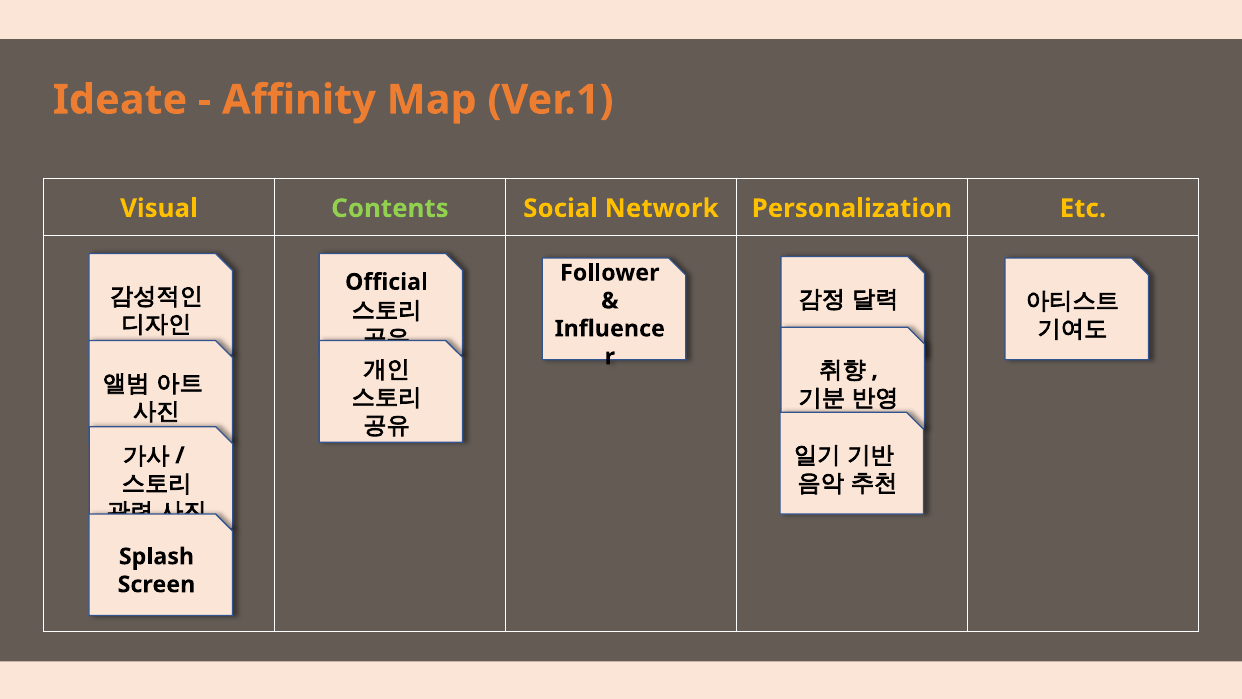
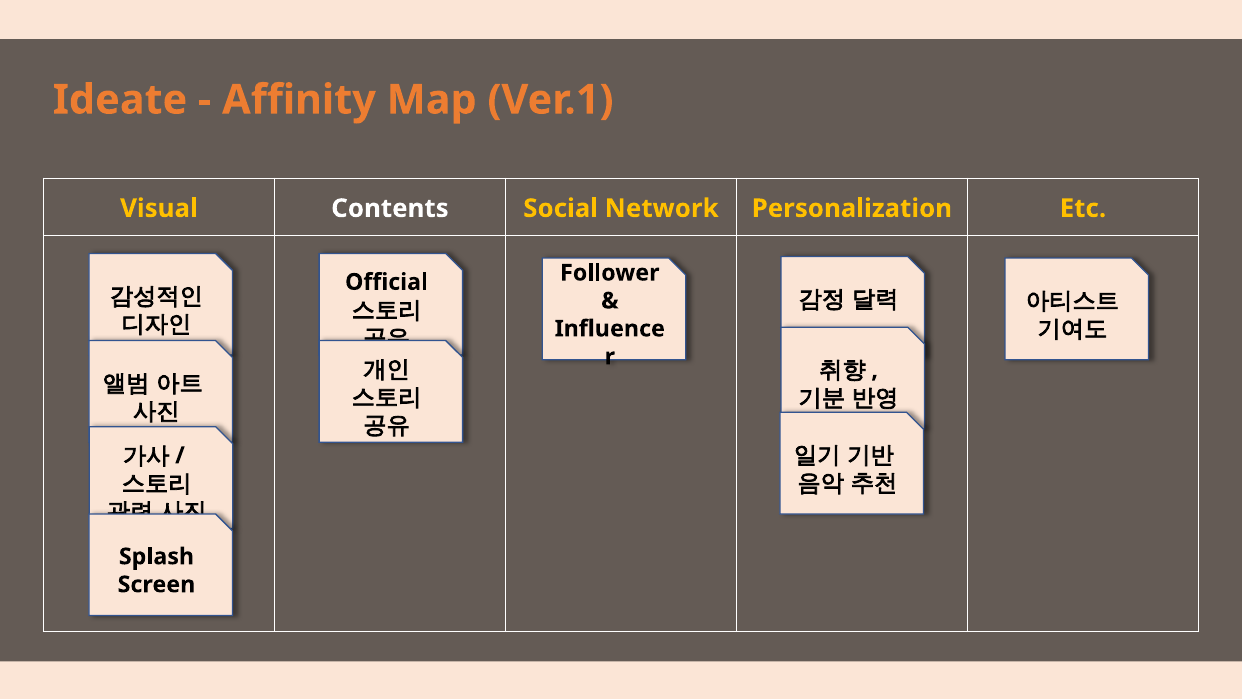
Contents colour: light green -> white (390, 208)
